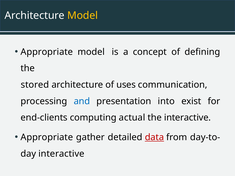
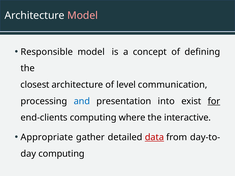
Model colour: yellow -> pink (83, 16)
Appropriate: Appropriate -> Responsible (47, 52)
stored: stored -> closest (35, 85)
uses: uses -> level (126, 85)
for underline: none -> present (214, 101)
actual: actual -> where (132, 118)
interactive: interactive -> computing (61, 154)
